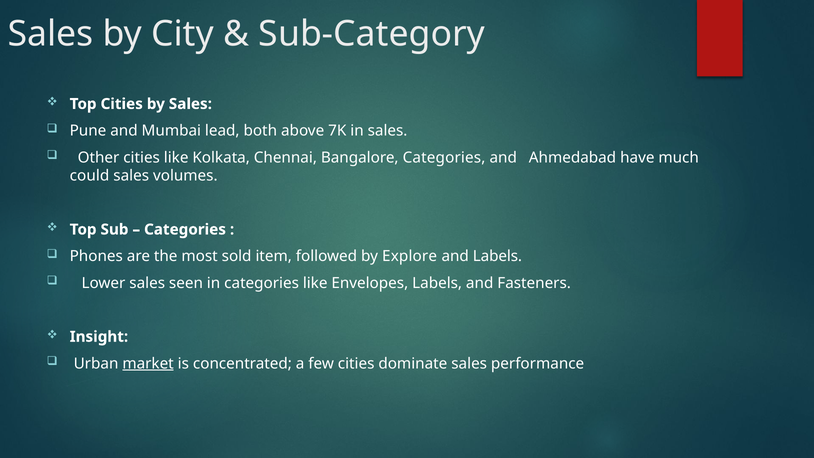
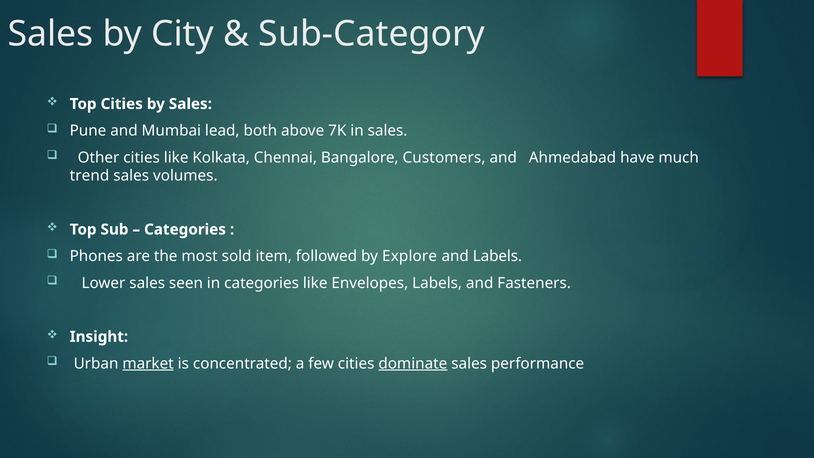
Bangalore Categories: Categories -> Customers (444, 158)
could: could -> trend (89, 176)
dominate underline: none -> present (413, 363)
